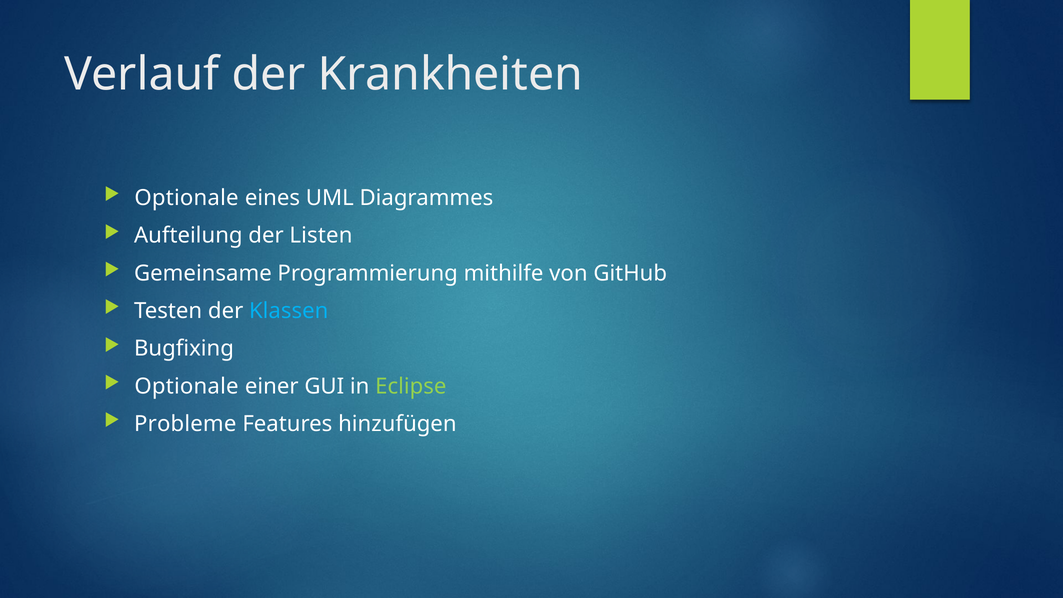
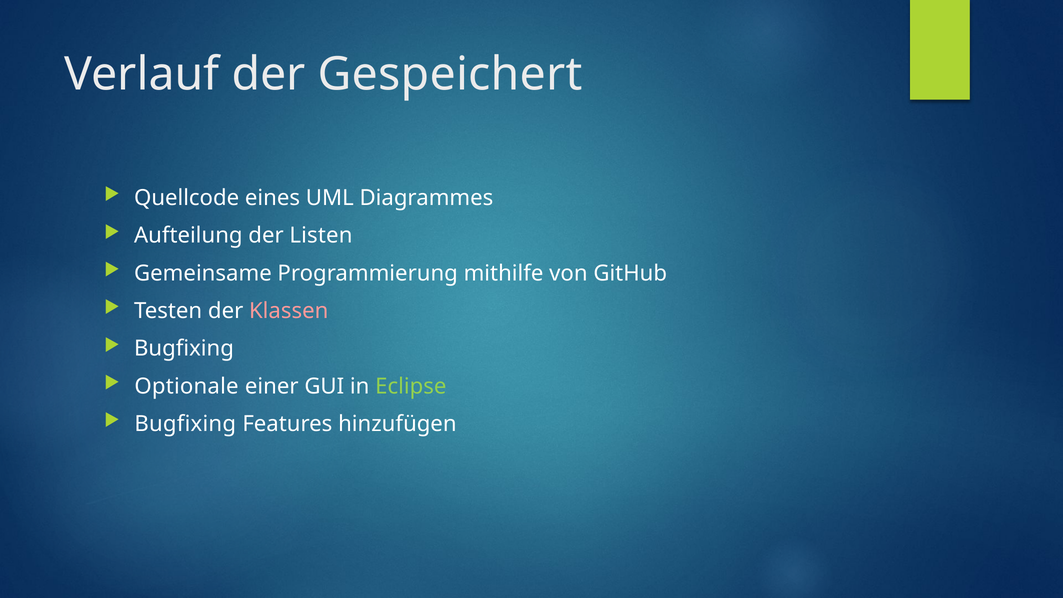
Krankheiten: Krankheiten -> Gespeichert (450, 75)
Optionale: Optionale -> Quellcode (187, 198)
Klassen colour: light blue -> pink (289, 311)
Probleme: Probleme -> Bugfixing (185, 424)
